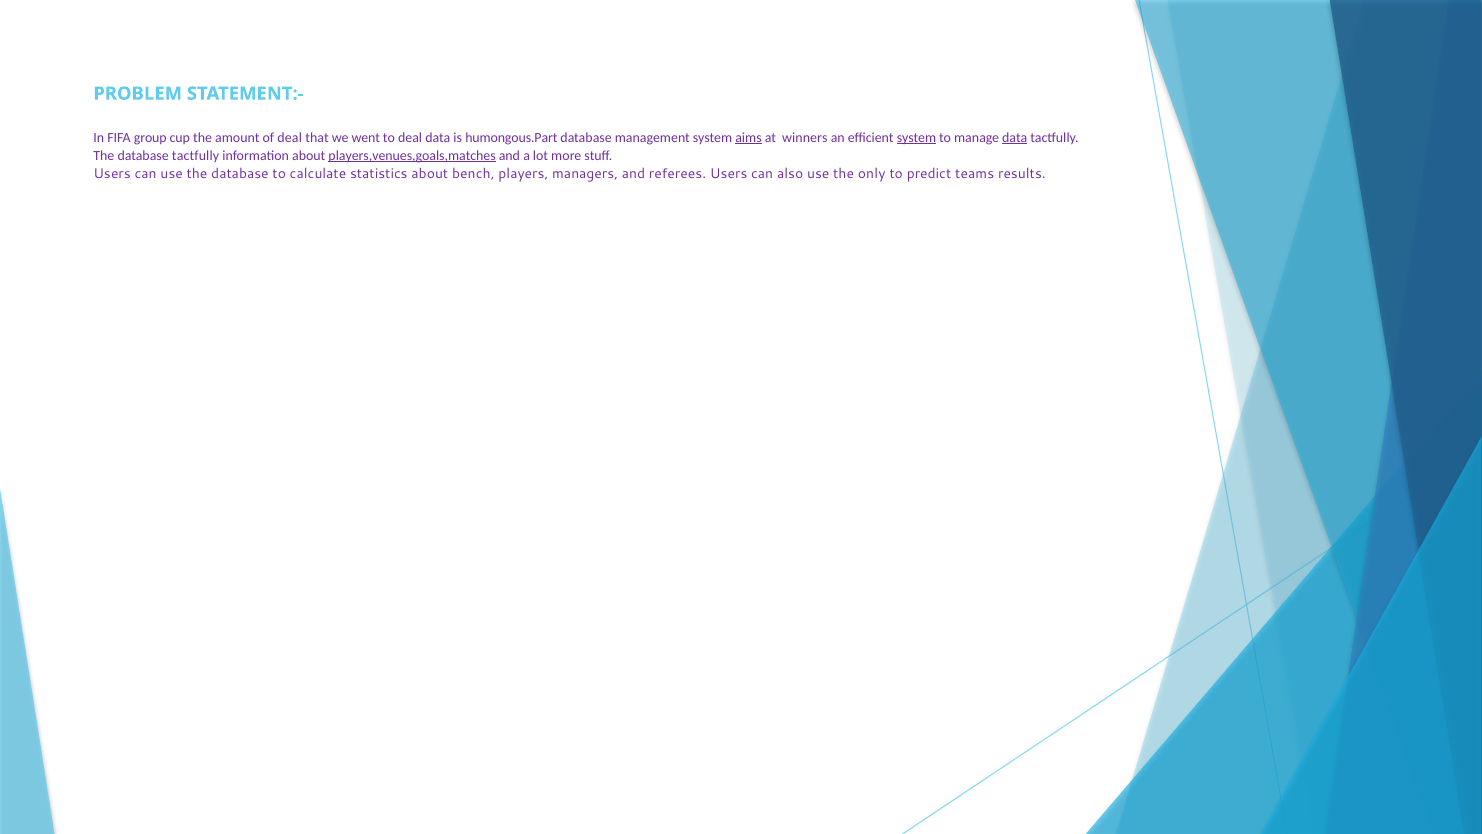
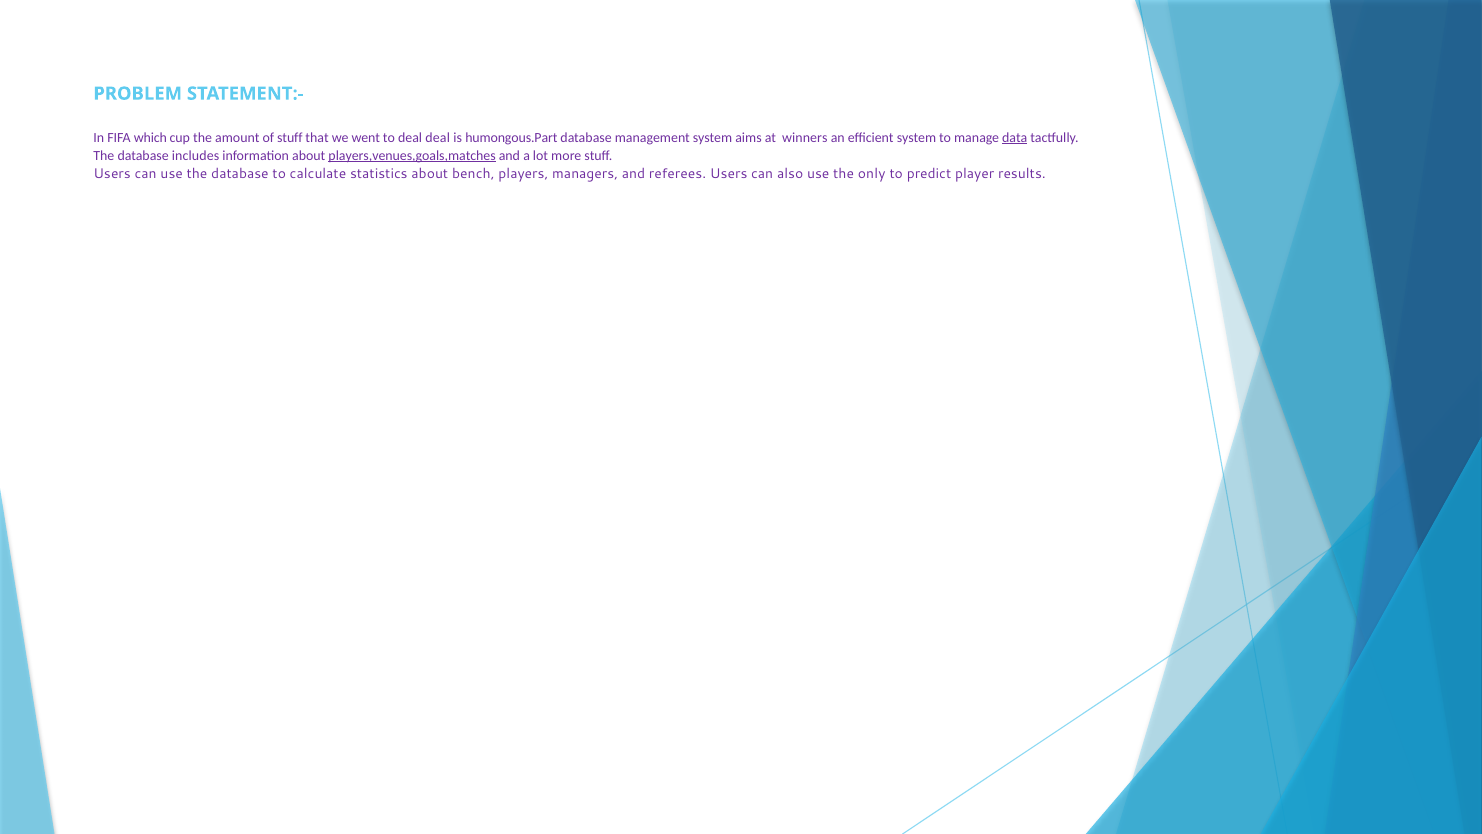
group: group -> which (150, 138)
of deal: deal -> stuff (290, 138)
deal data: data -> deal (438, 138)
aims underline: present -> none (749, 138)
system underline: present -> none (916, 138)
database tactfully: tactfully -> includes (196, 155)
teams: teams -> player (975, 173)
